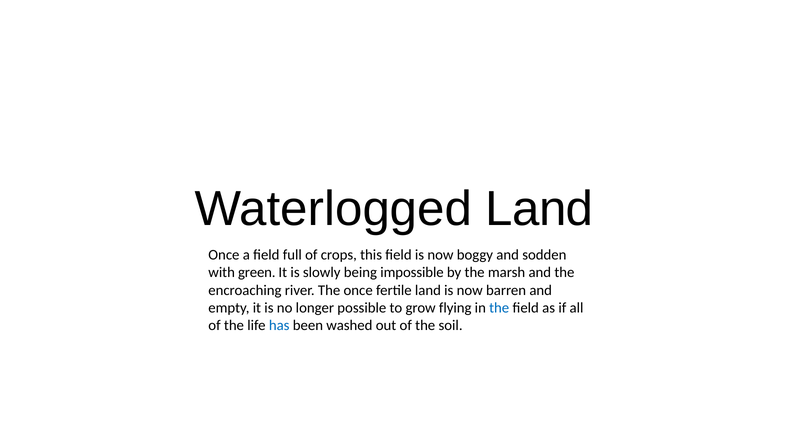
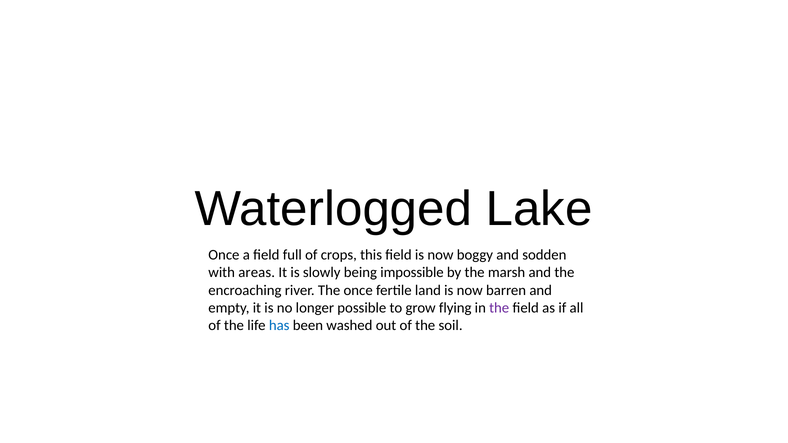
Waterlogged Land: Land -> Lake (539, 209)
green: green -> areas (257, 273)
the colour: blue -> purple (499, 308)
